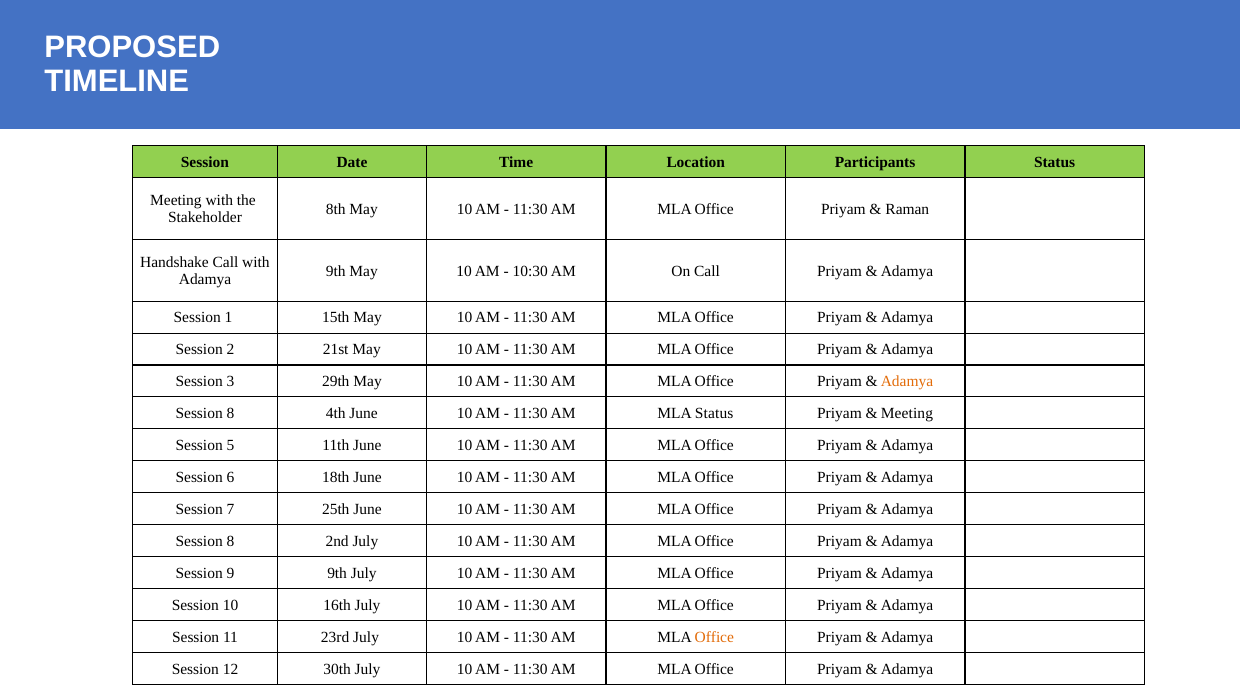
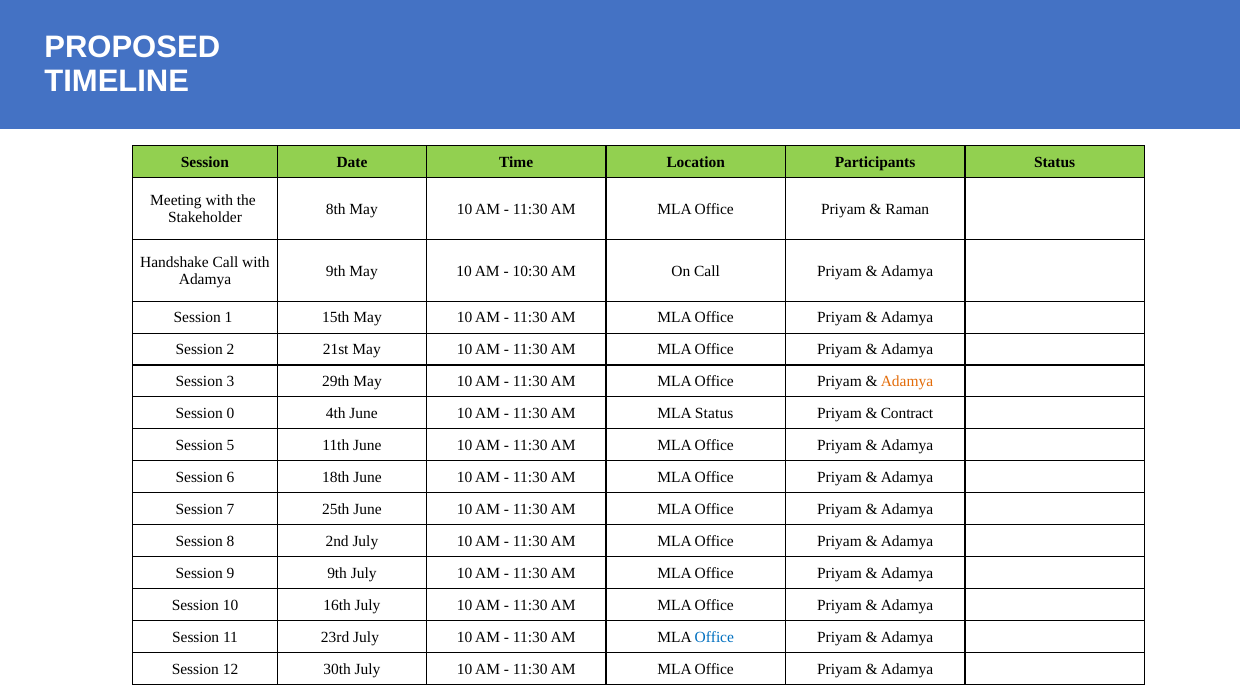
8: 8 -> 0 (231, 413)
Meeting: Meeting -> Contract (907, 413)
Office colour: orange -> blue (714, 637)
